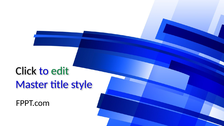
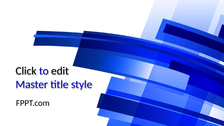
edit colour: green -> black (60, 71)
